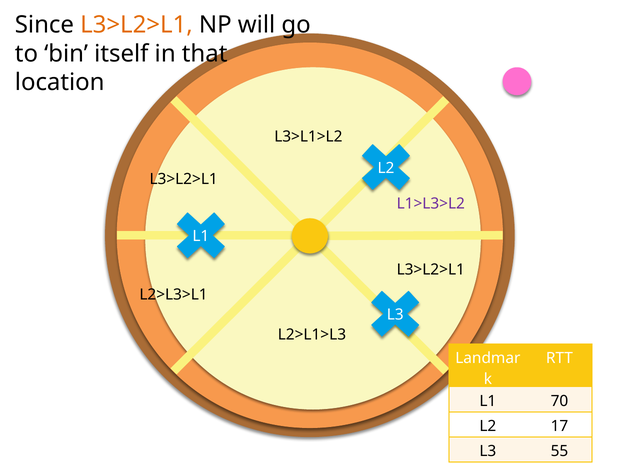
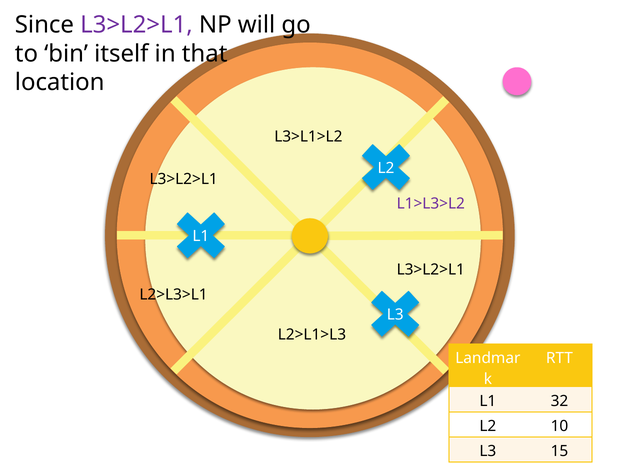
L3>L2>L1 colour: orange -> purple (136, 25)
70: 70 -> 32 (559, 401)
17: 17 -> 10 (559, 426)
55: 55 -> 15 (559, 451)
